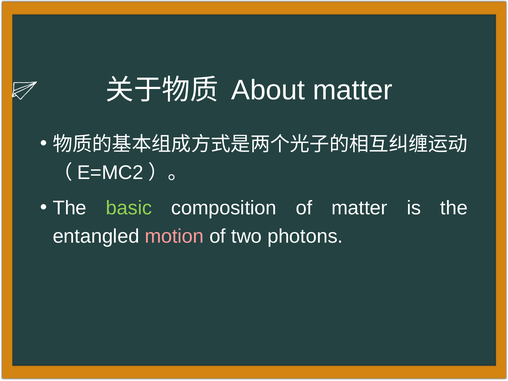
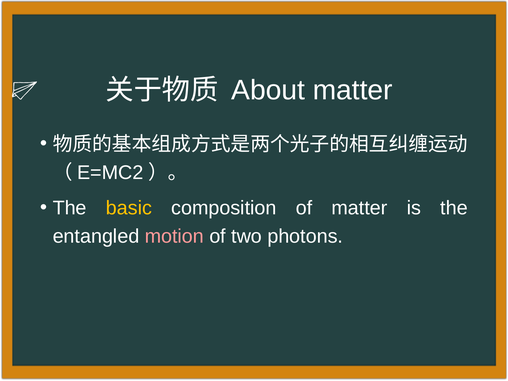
basic colour: light green -> yellow (129, 208)
